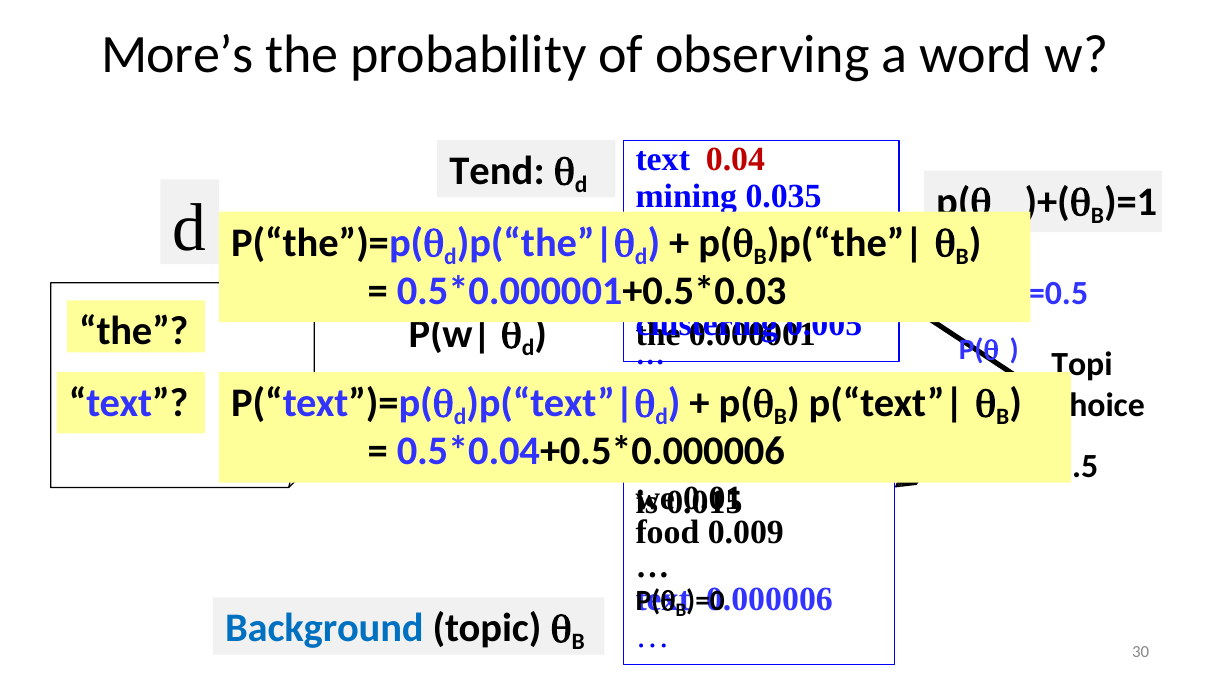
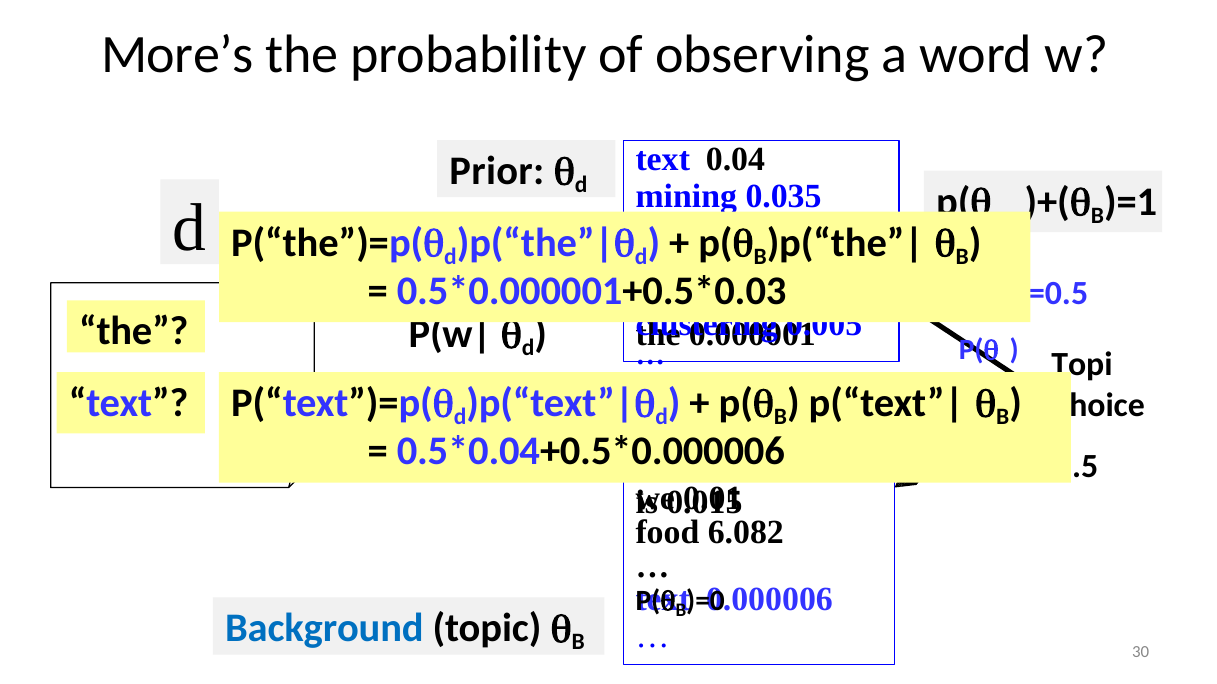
0.04 colour: red -> black (735, 159)
Tend: Tend -> Prior (497, 171)
0.009: 0.009 -> 6.082 (746, 533)
